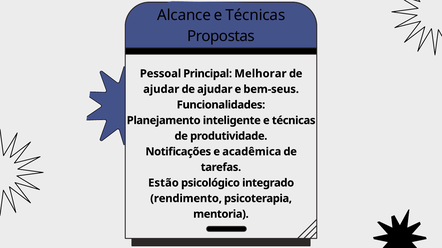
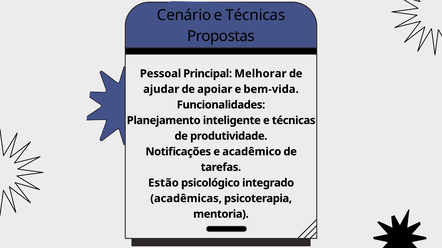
Alcance: Alcance -> Cenário (184, 15)
ajudar: ajudar -> apoiar (215, 89)
bem-seus: bem-seus -> bem-vida (271, 89)
acadêmica: acadêmica -> acadêmico (252, 152)
rendimento: rendimento -> acadêmicas (186, 199)
